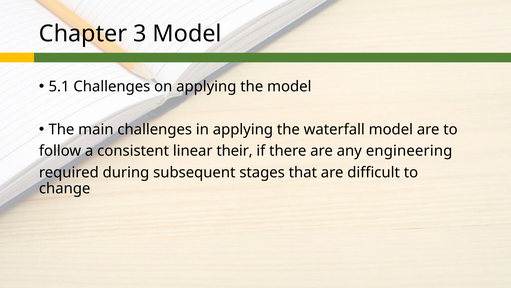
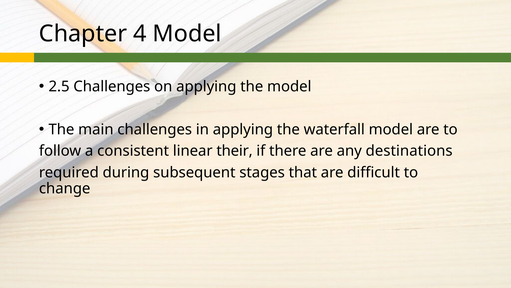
3: 3 -> 4 (140, 34)
5.1: 5.1 -> 2.5 (59, 86)
engineering: engineering -> destinations (409, 151)
